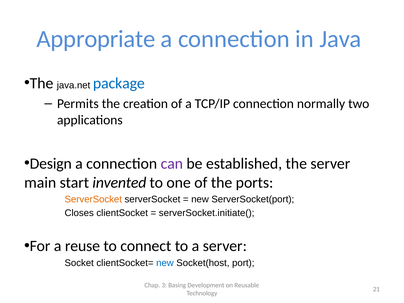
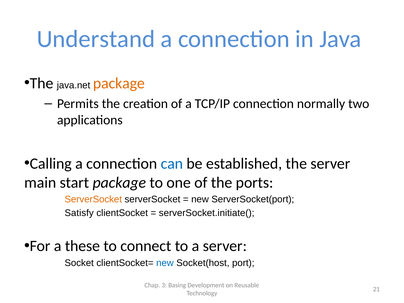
Appropriate: Appropriate -> Understand (96, 39)
package colour: blue -> orange (119, 83)
Design: Design -> Calling (51, 164)
can colour: purple -> blue (172, 164)
start invented: invented -> package (119, 182)
Closes: Closes -> Satisfy (79, 213)
reuse: reuse -> these (82, 246)
